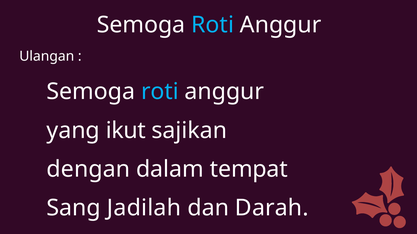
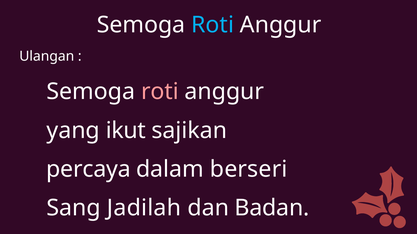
roti colour: light blue -> pink (160, 92)
dengan: dengan -> percaya (88, 170)
tempat: tempat -> berseri (249, 170)
Darah: Darah -> Badan (272, 209)
